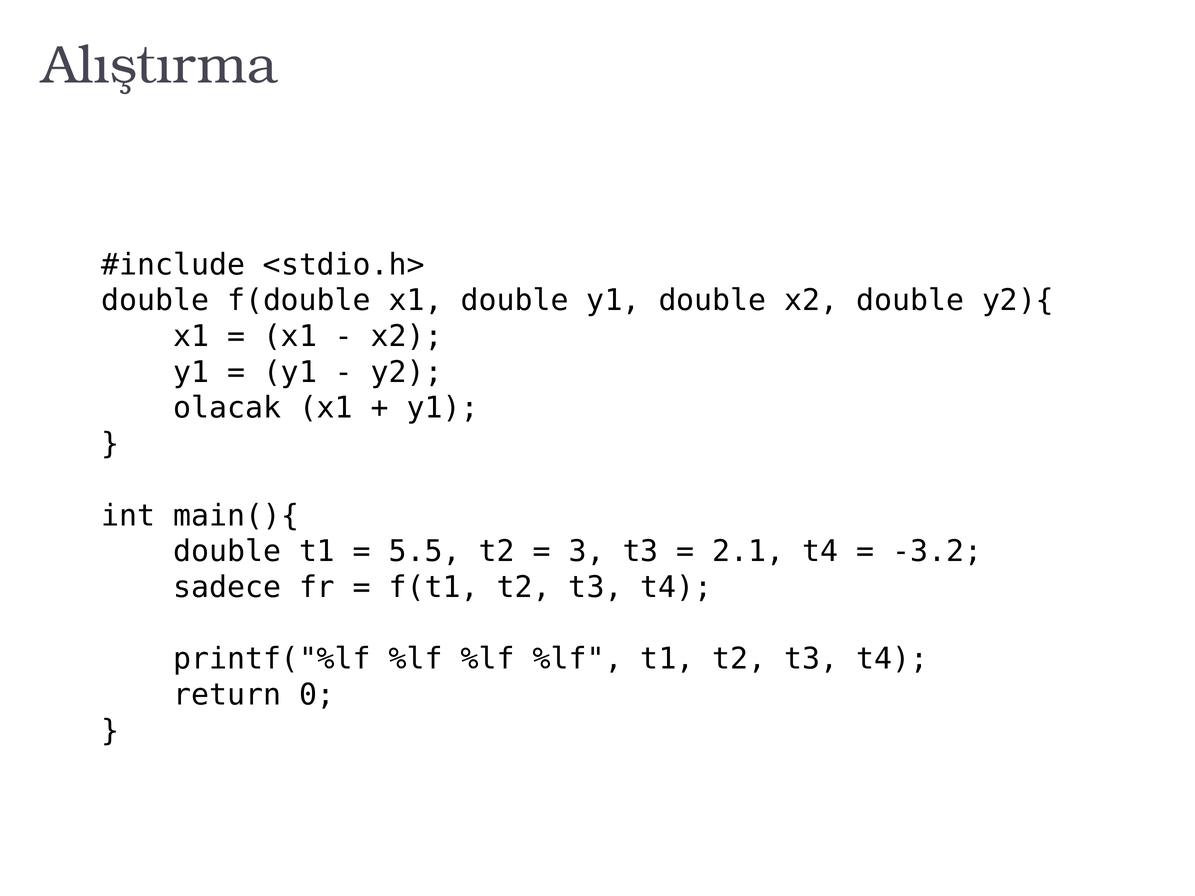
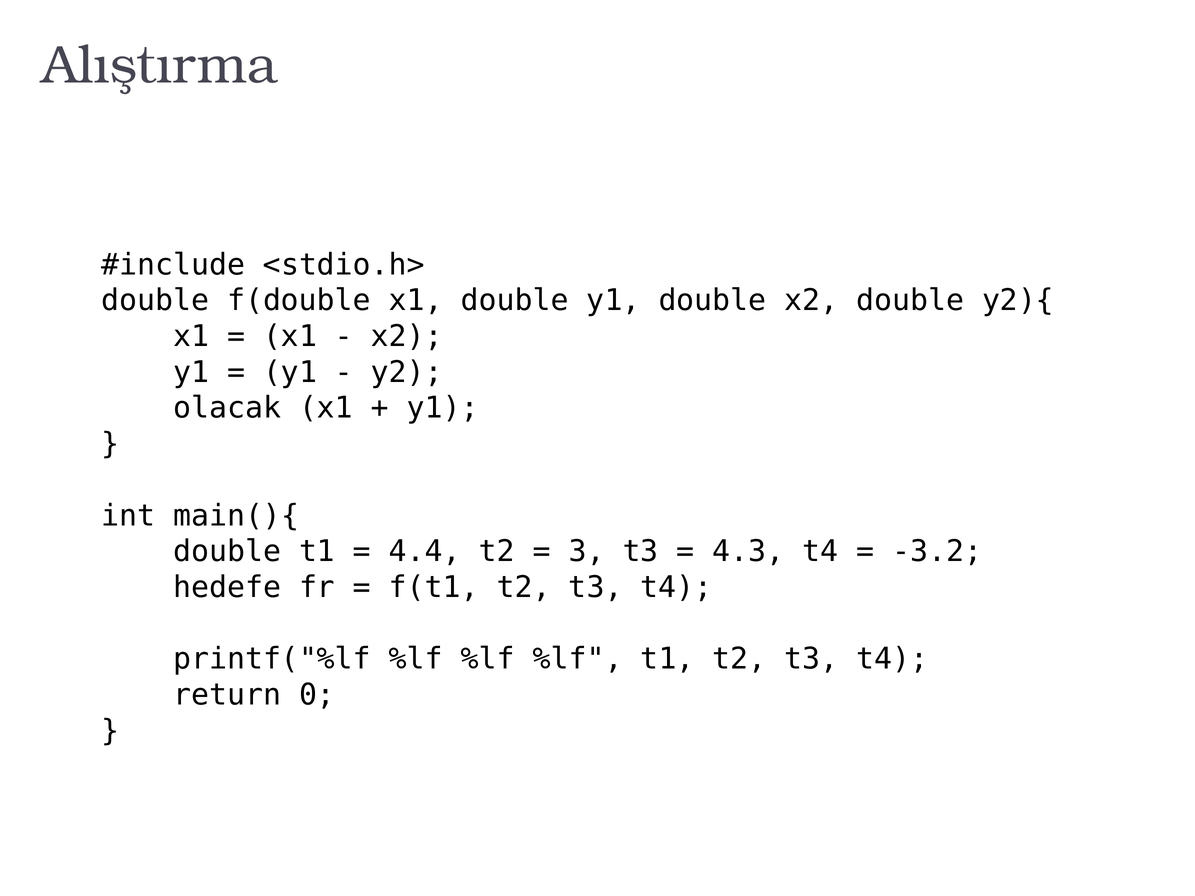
5.5: 5.5 -> 4.4 (425, 552)
2.1: 2.1 -> 4.3 (748, 552)
sadece: sadece -> hedefe (227, 588)
